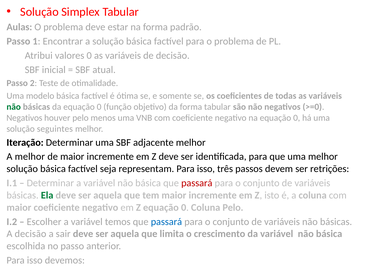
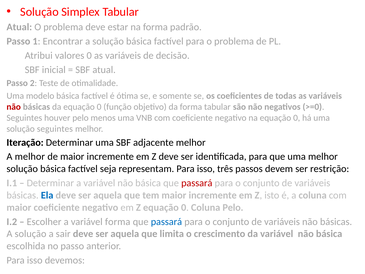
Aulas: Aulas -> Atual (19, 27)
não colour: green -> red (14, 107)
Negativos: Negativos -> Seguintes (24, 118)
retrições: retrições -> restrição (330, 169)
Ela colour: green -> blue (47, 195)
variável temos: temos -> forma (118, 221)
decisão: decisão -> solução (31, 234)
